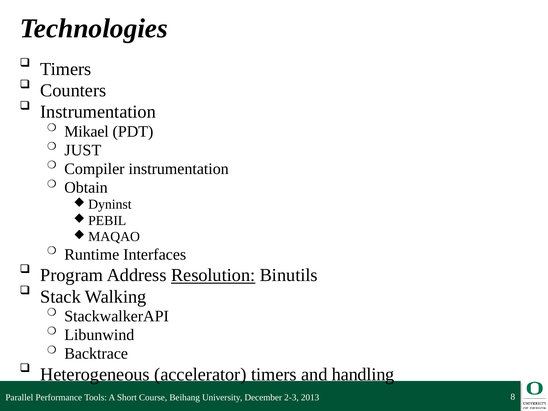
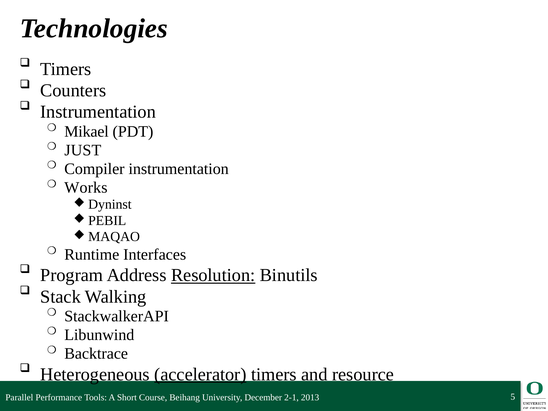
Obtain: Obtain -> Works (86, 188)
accelerator underline: none -> present (200, 374)
handling: handling -> resource (363, 374)
2-3: 2-3 -> 2-1 (291, 398)
8: 8 -> 5 (513, 397)
